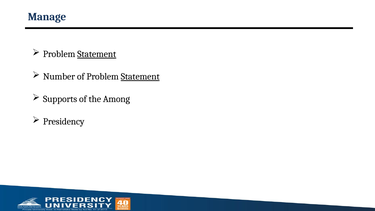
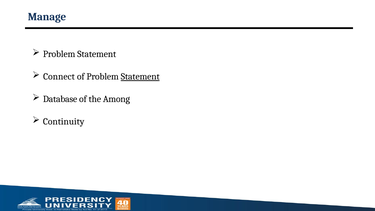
Statement underline: present -> none (97, 54)
Number: Number -> Connect (59, 77)
Supports: Supports -> Database (60, 99)
Presidency: Presidency -> Continuity (64, 122)
